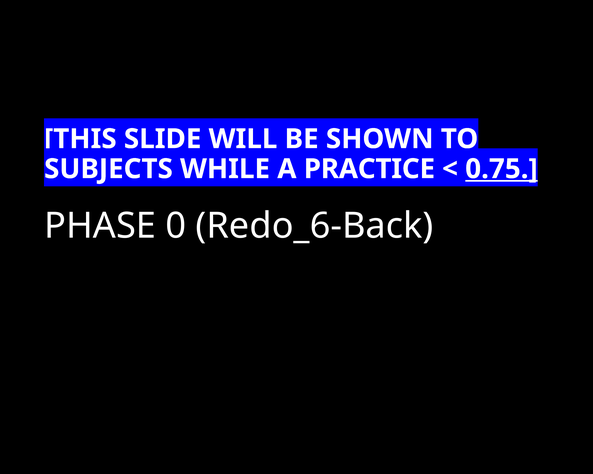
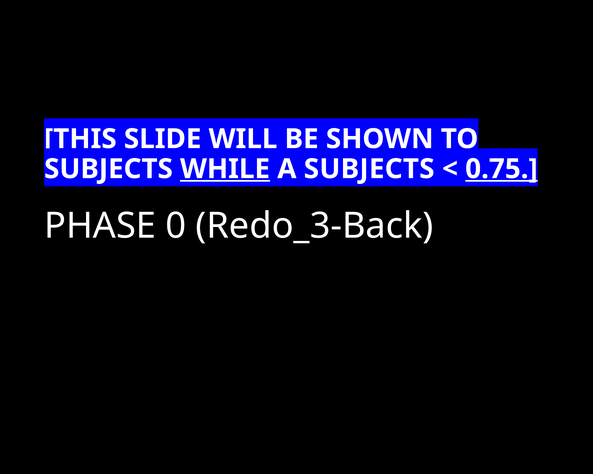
WHILE underline: none -> present (225, 169)
A PRACTICE: PRACTICE -> SUBJECTS (369, 169)
Redo_6-Back: Redo_6-Back -> Redo_3-Back (315, 226)
